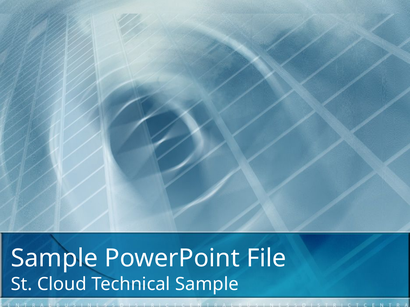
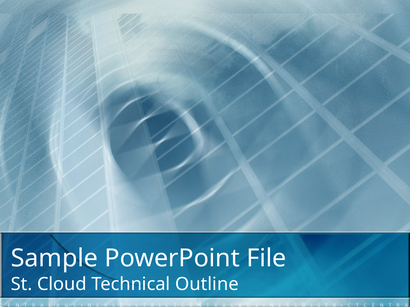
Technical Sample: Sample -> Outline (207, 285)
